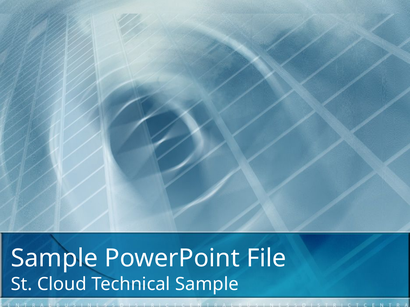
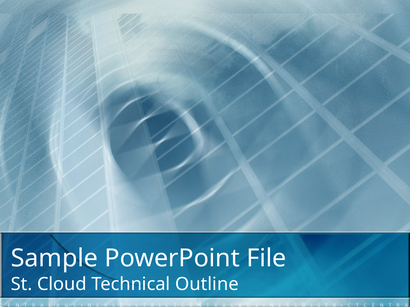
Technical Sample: Sample -> Outline (207, 285)
